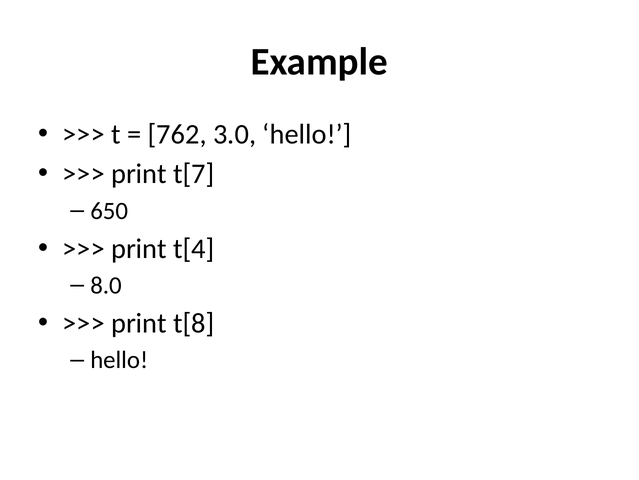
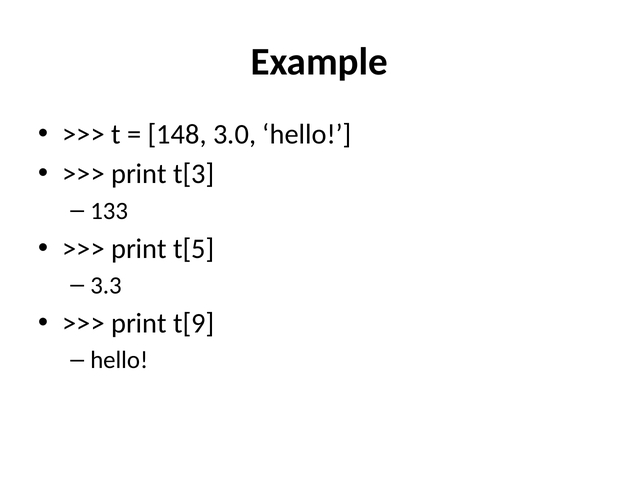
762: 762 -> 148 (177, 134)
t[7: t[7 -> t[3 (194, 174)
650: 650 -> 133 (109, 211)
t[4: t[4 -> t[5 (194, 248)
8.0: 8.0 -> 3.3 (106, 285)
t[8: t[8 -> t[9 (194, 323)
